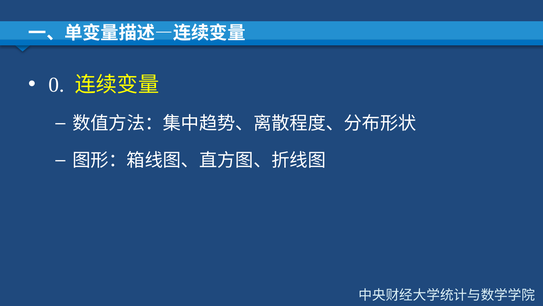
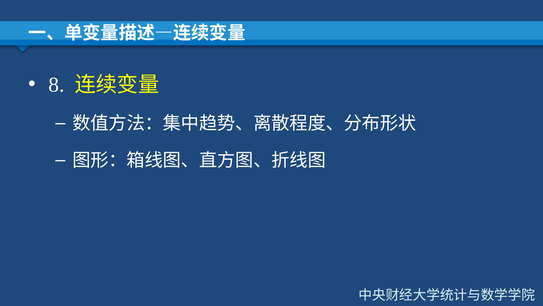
0: 0 -> 8 (57, 85)
